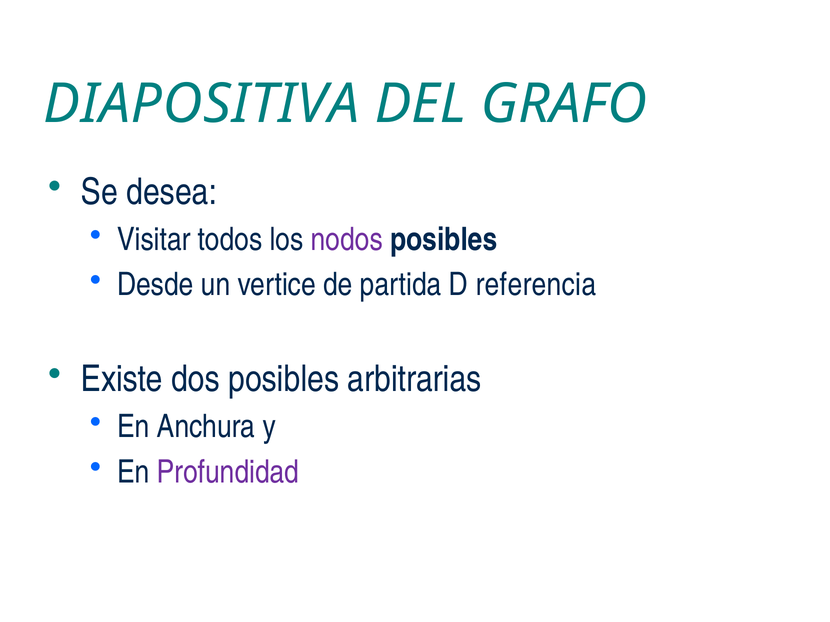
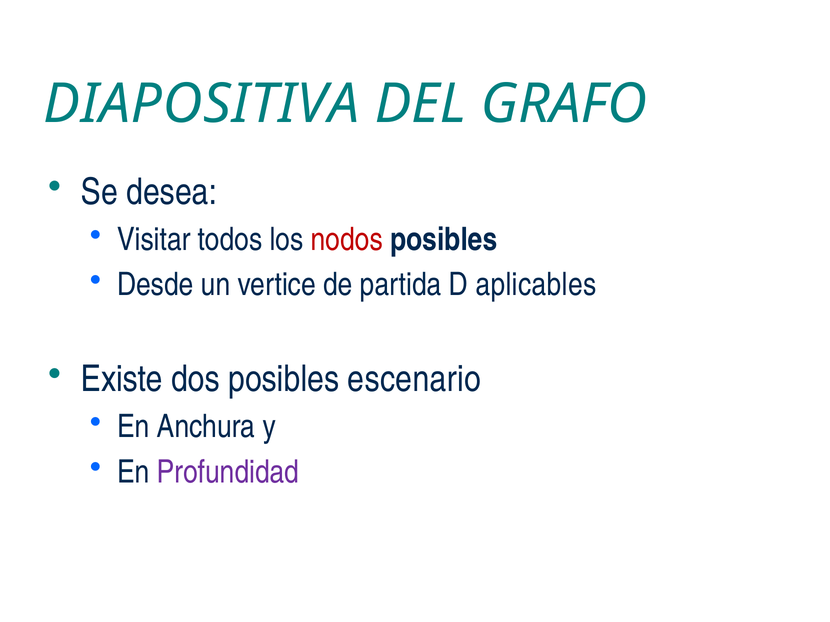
nodos colour: purple -> red (347, 240)
referencia: referencia -> aplicables (536, 285)
arbitrarias: arbitrarias -> escenario (414, 379)
